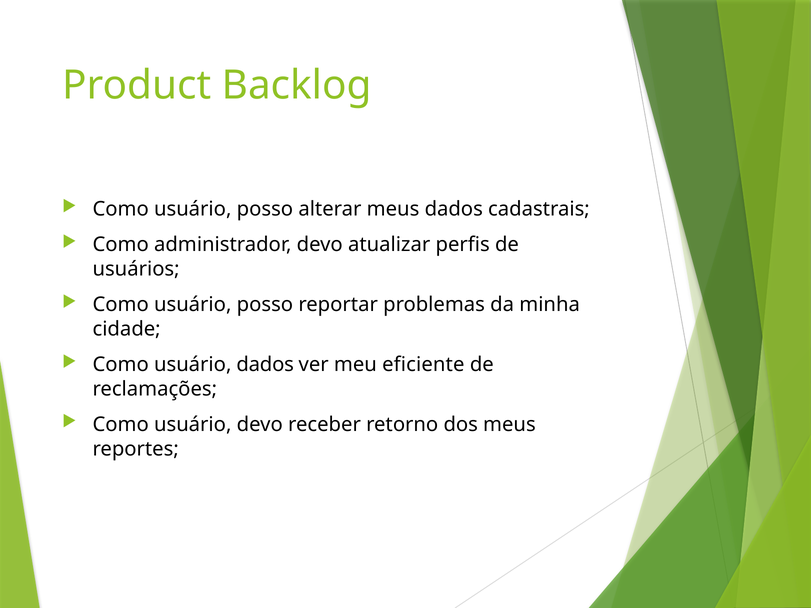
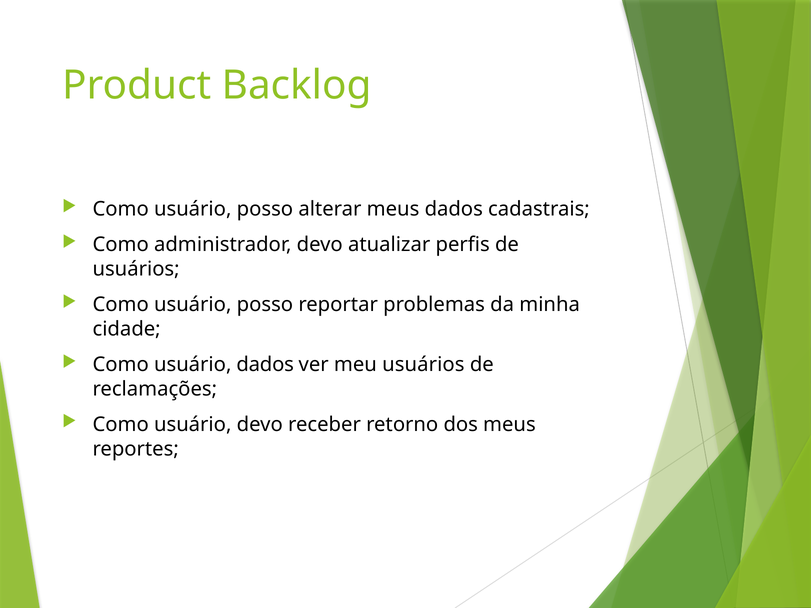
meu eficiente: eficiente -> usuários (423, 365)
